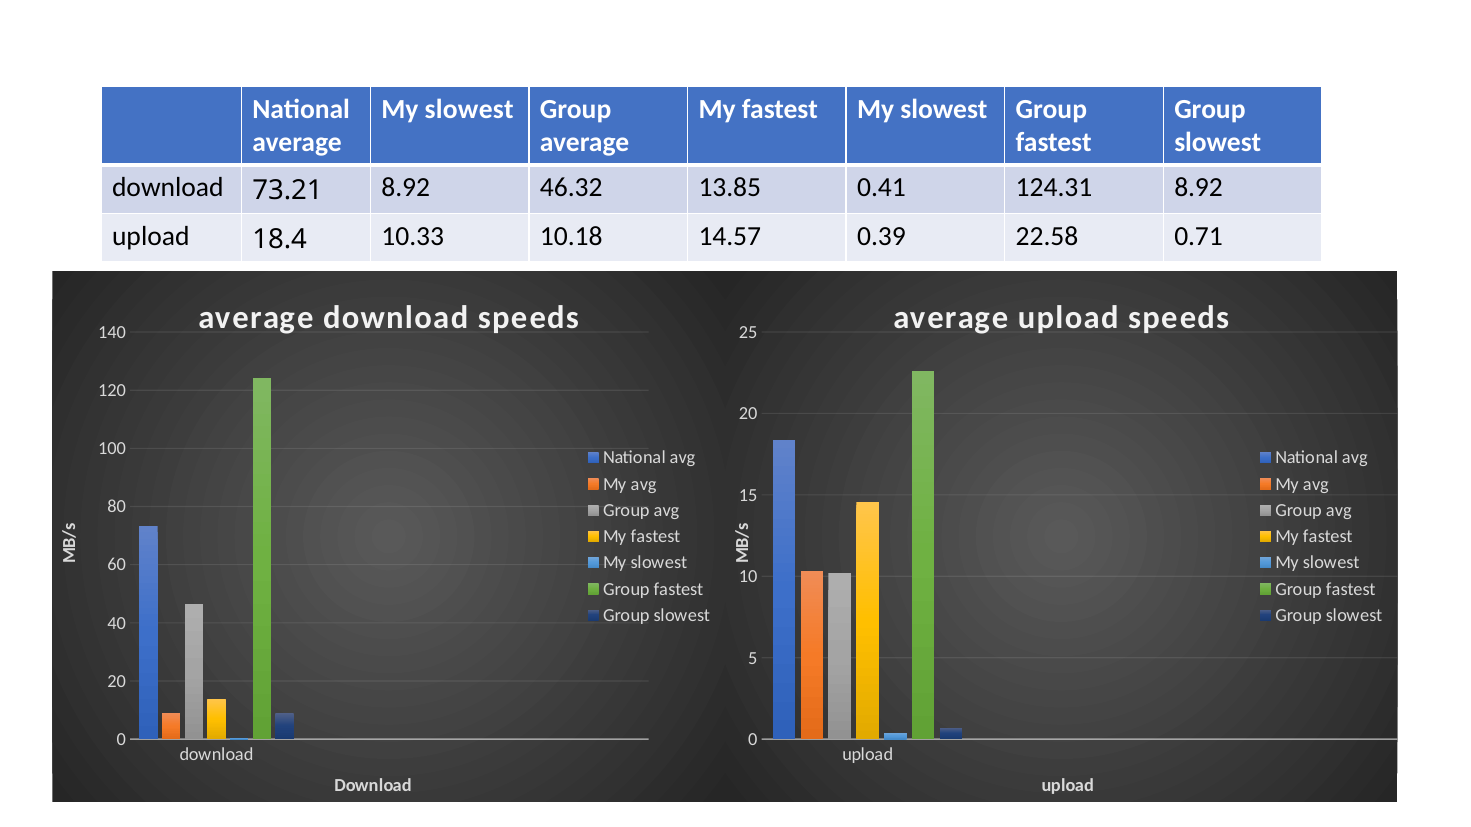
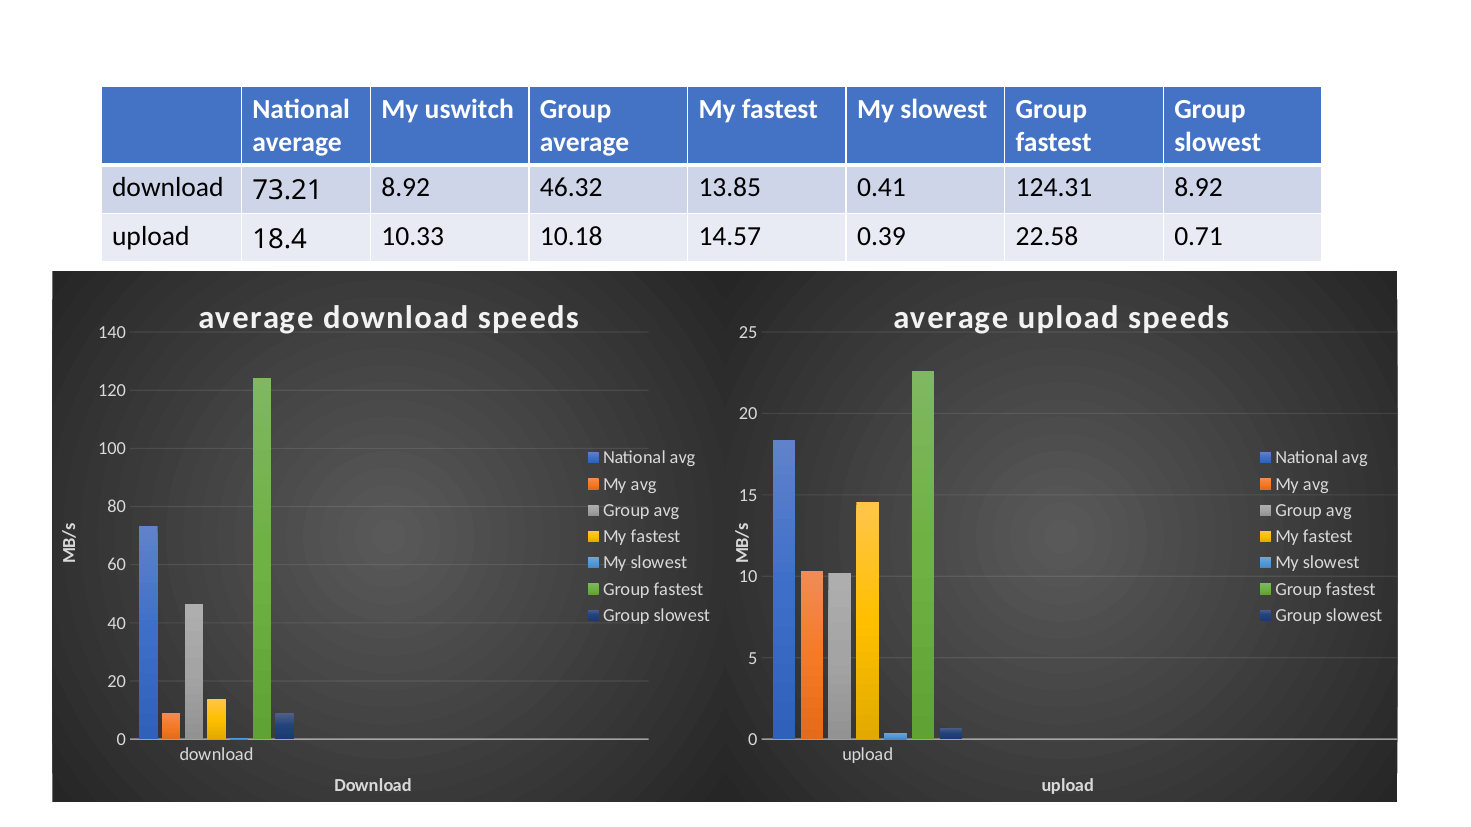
slowest: slowest -> uswitch (469, 109)
